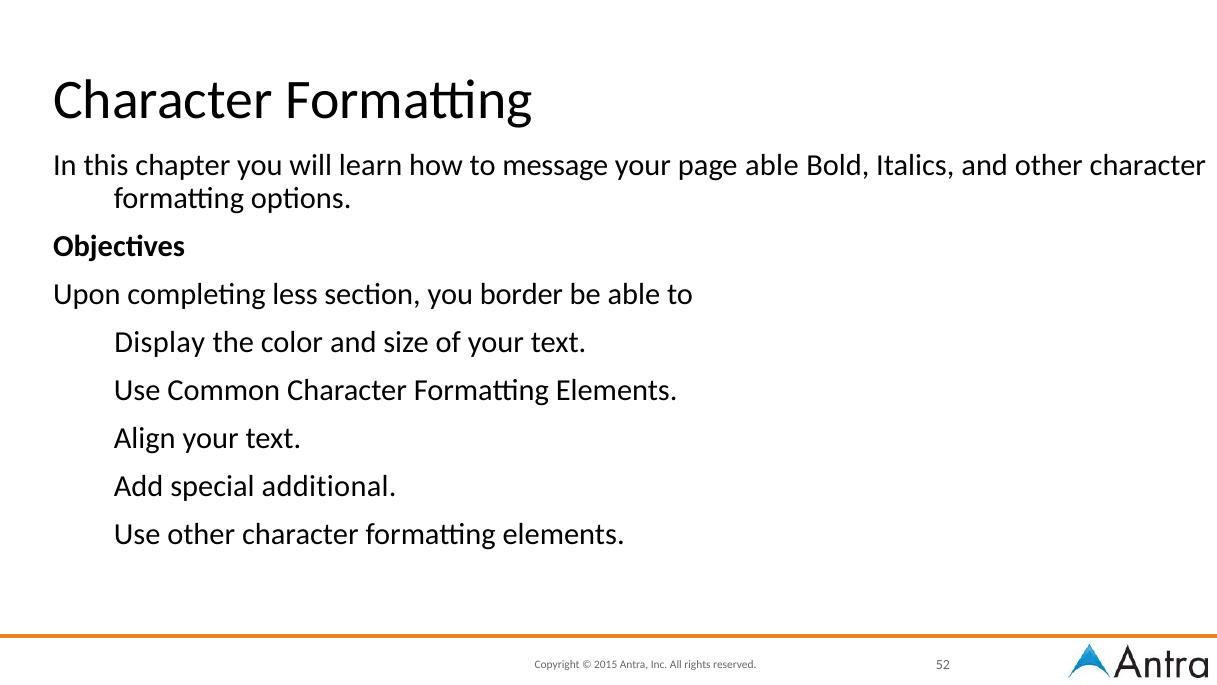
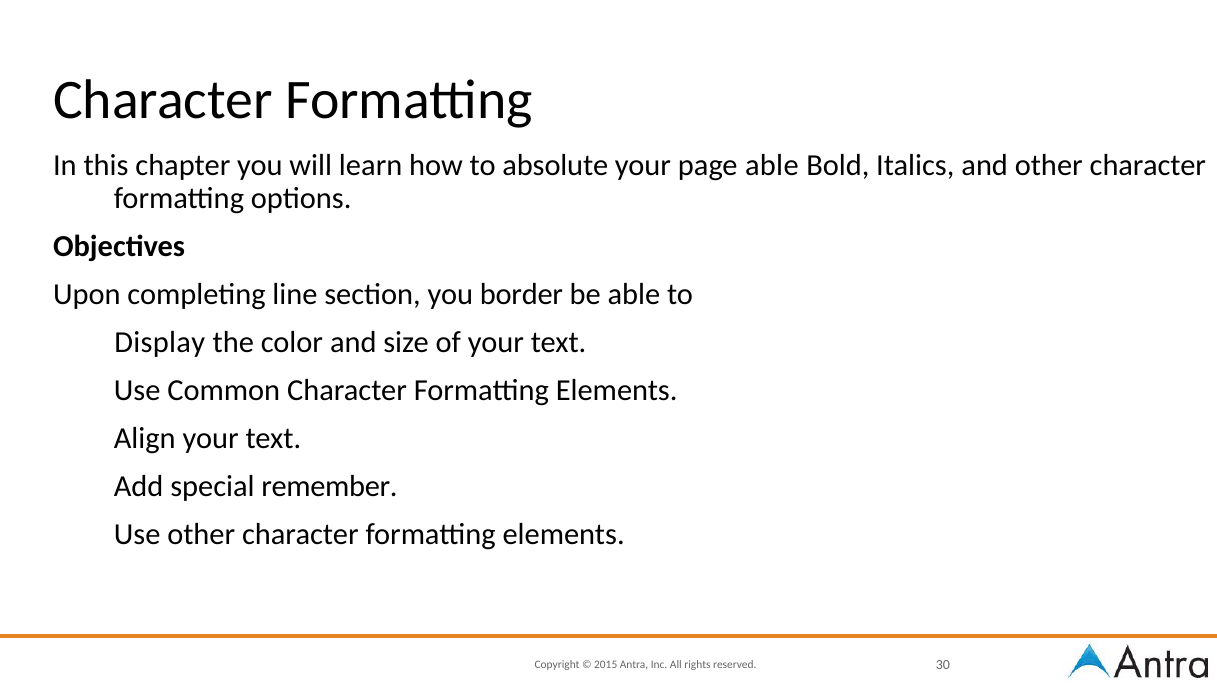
message: message -> absolute (555, 165)
less: less -> line (295, 294)
additional: additional -> remember (329, 487)
52: 52 -> 30 (943, 664)
